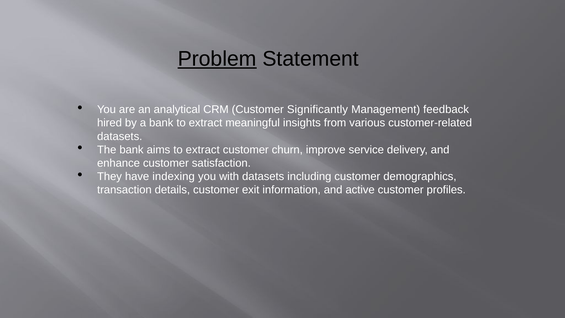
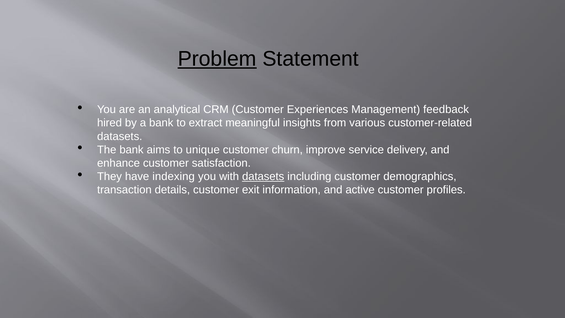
Significantly: Significantly -> Experiences (318, 109)
aims to extract: extract -> unique (203, 150)
datasets underline: none -> present (263, 176)
